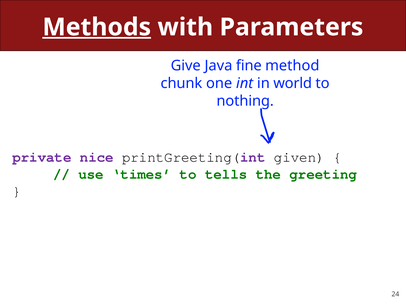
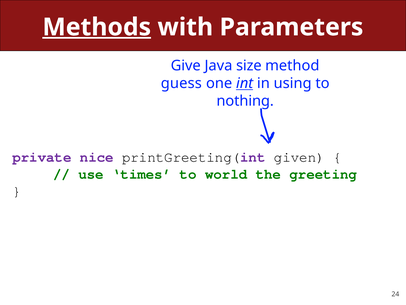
fine: fine -> size (249, 66)
chunk: chunk -> guess (181, 83)
int underline: none -> present (245, 83)
world: world -> using (293, 83)
tells: tells -> world (226, 174)
